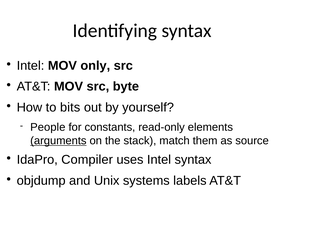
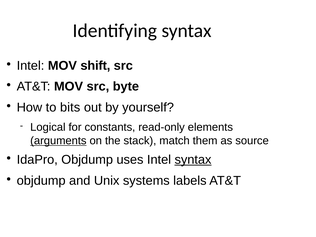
only: only -> shift (95, 66)
People: People -> Logical (48, 127)
IdaPro Compiler: Compiler -> Objdump (87, 160)
syntax underline: none -> present (193, 160)
